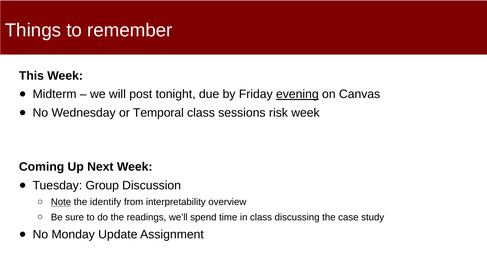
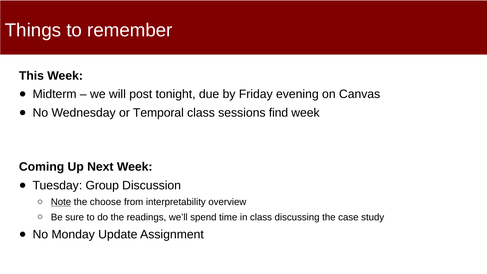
evening underline: present -> none (297, 94)
risk: risk -> find (278, 113)
identify: identify -> choose (106, 202)
